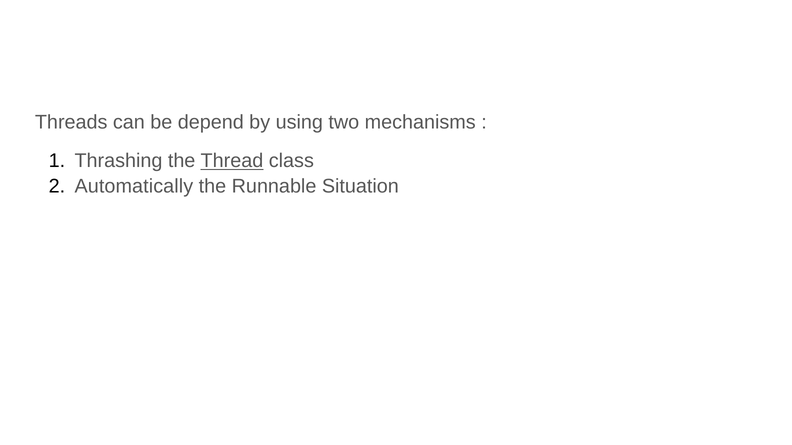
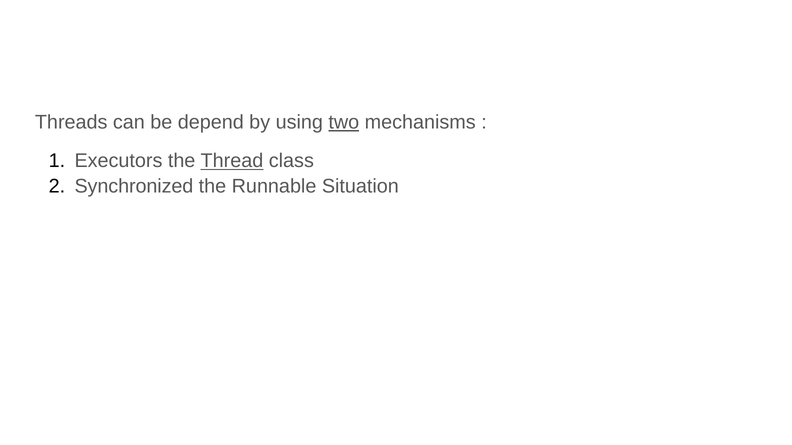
two underline: none -> present (344, 122)
Thrashing: Thrashing -> Executors (118, 161)
Automatically: Automatically -> Synchronized (134, 187)
